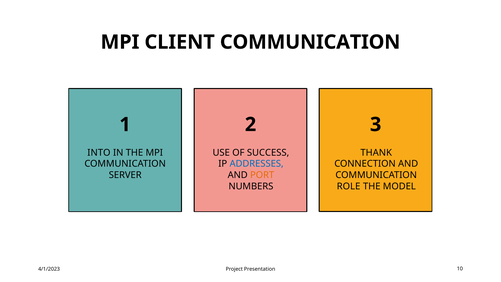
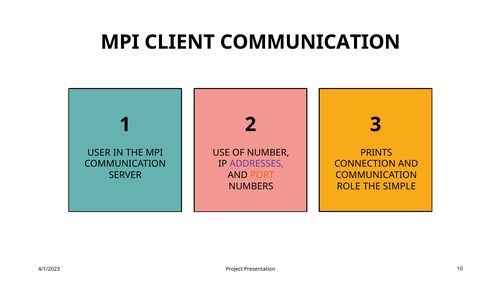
INTO: INTO -> USER (99, 152)
SUCCESS: SUCCESS -> NUMBER (268, 152)
THANK: THANK -> PRINTS (376, 152)
ADDRESSES colour: blue -> purple (257, 164)
MODEL: MODEL -> SIMPLE (399, 186)
